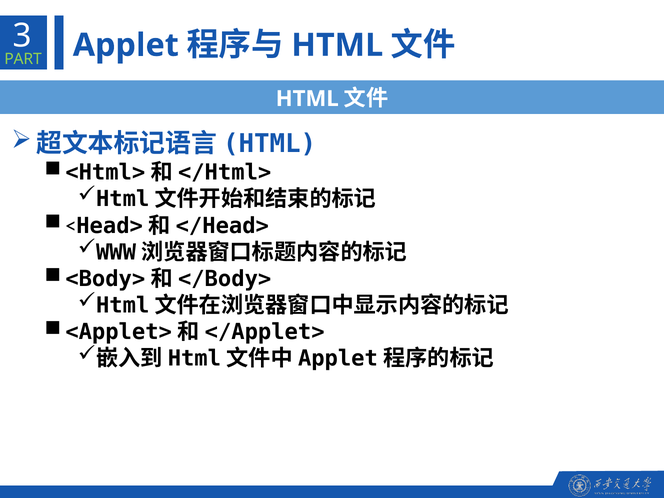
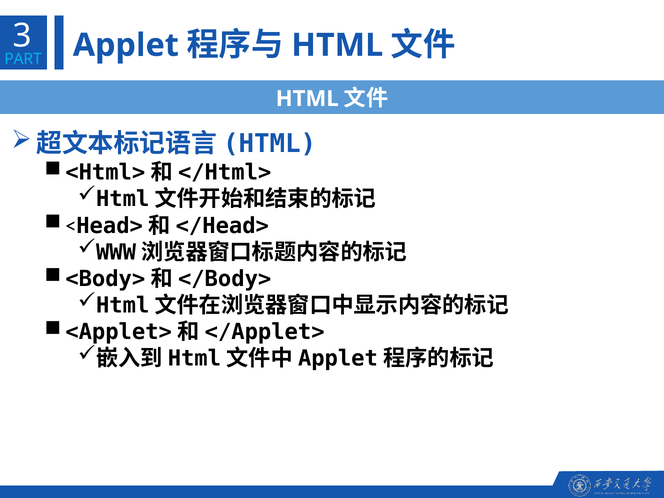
PART colour: light green -> light blue (23, 59)
